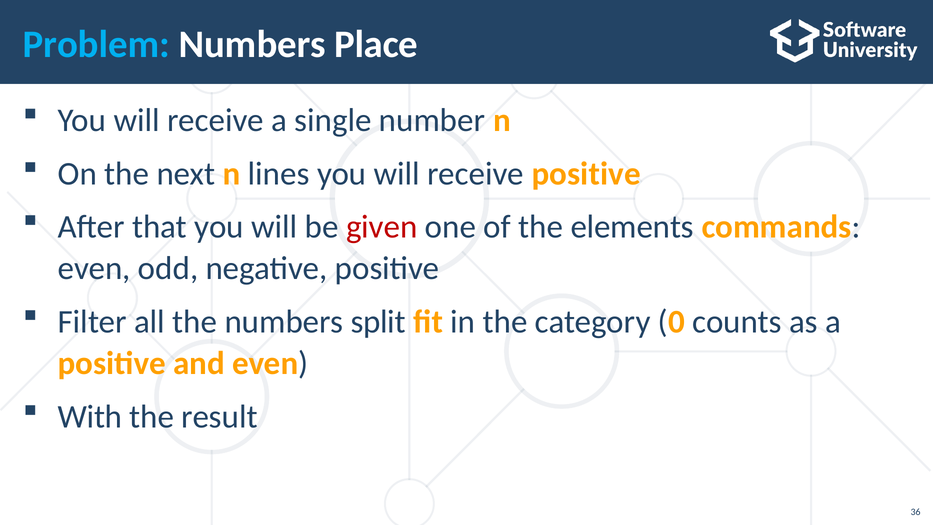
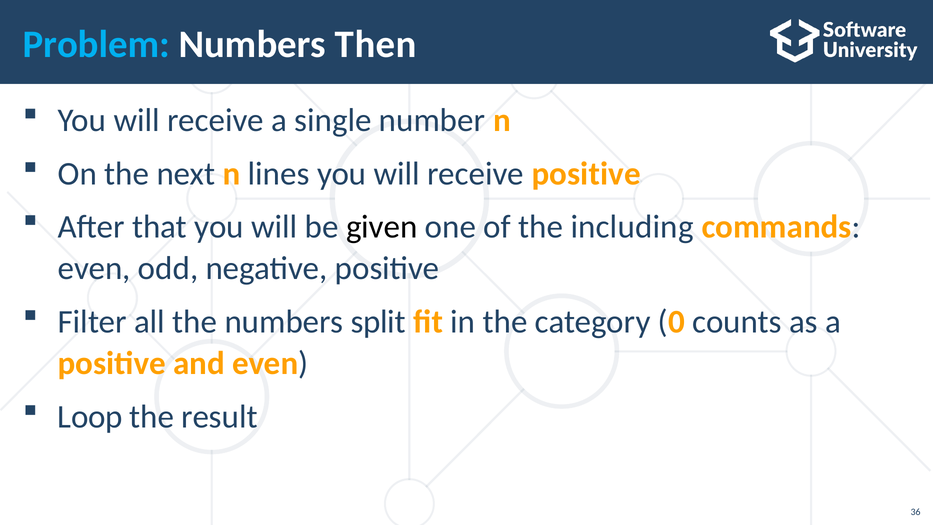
Place: Place -> Then (376, 44)
given colour: red -> black (382, 227)
elements: elements -> including (632, 227)
With: With -> Loop (90, 417)
